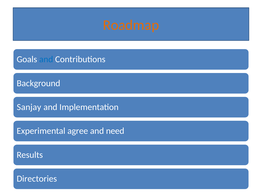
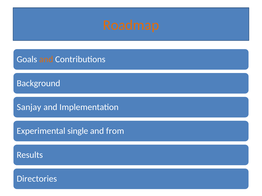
and colour: blue -> orange (46, 59)
agree: agree -> single (78, 131)
need: need -> from (115, 131)
